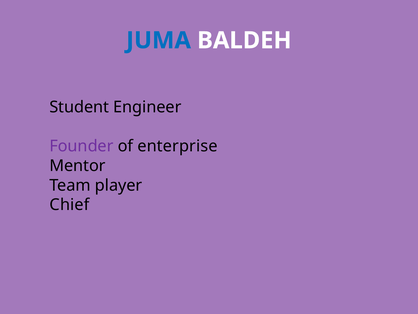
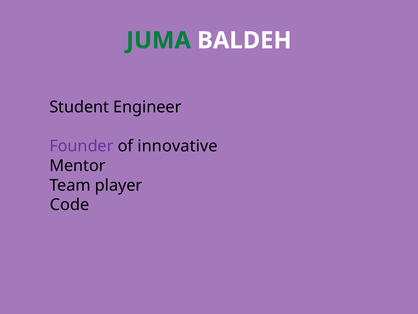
JUMA colour: blue -> green (159, 40)
enterprise: enterprise -> innovative (177, 146)
Chief: Chief -> Code (70, 205)
